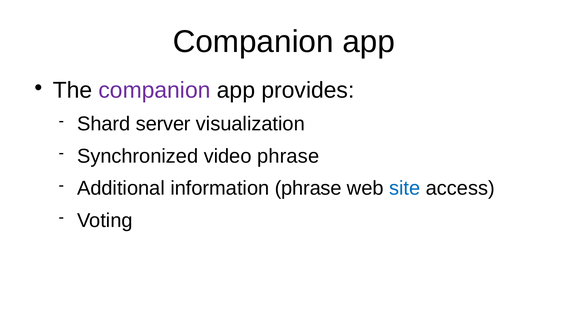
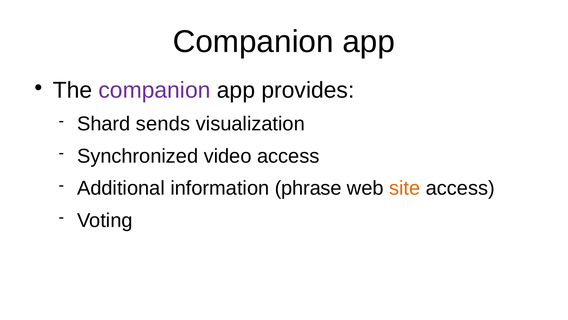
server: server -> sends (163, 124)
video phrase: phrase -> access (288, 156)
site colour: blue -> orange (405, 188)
